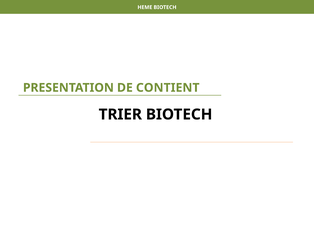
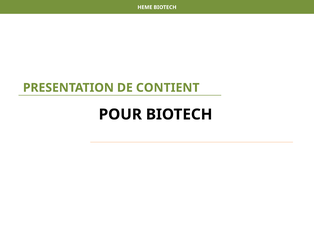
TRIER: TRIER -> POUR (120, 115)
